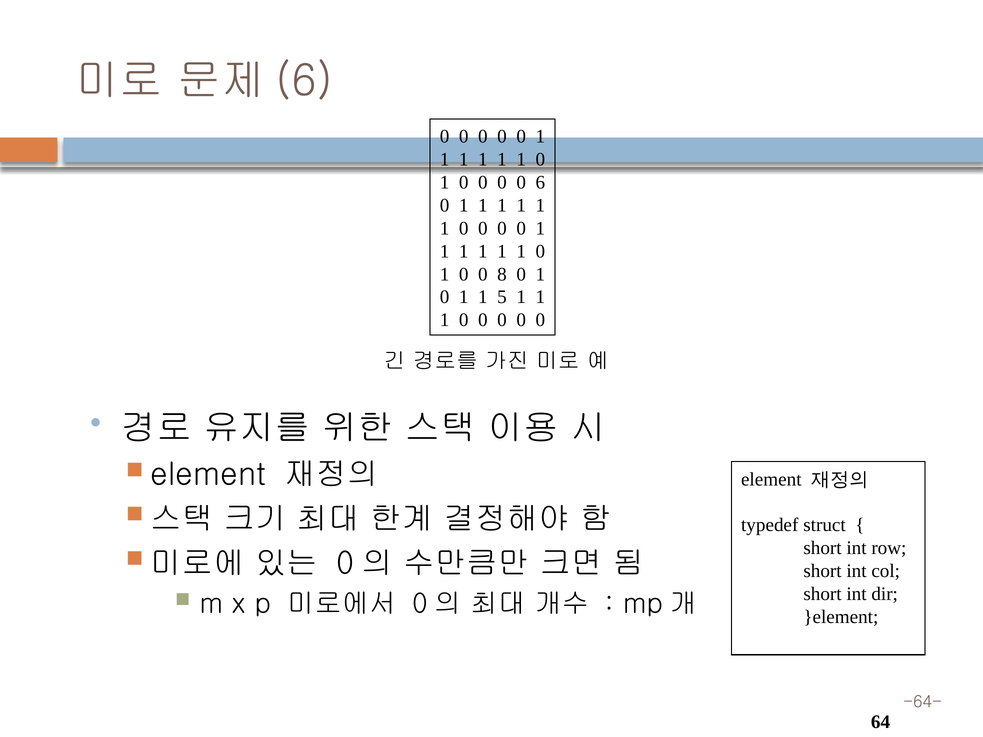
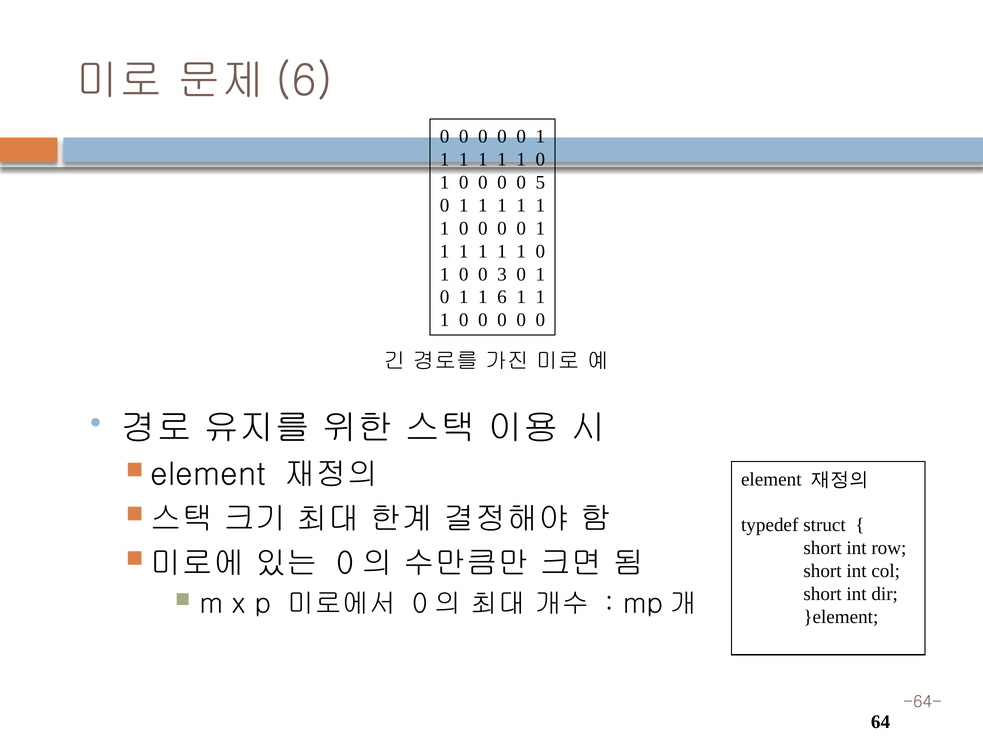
6: 6 -> 5 (540, 183)
8: 8 -> 3 (502, 274)
5: 5 -> 6 (502, 297)
